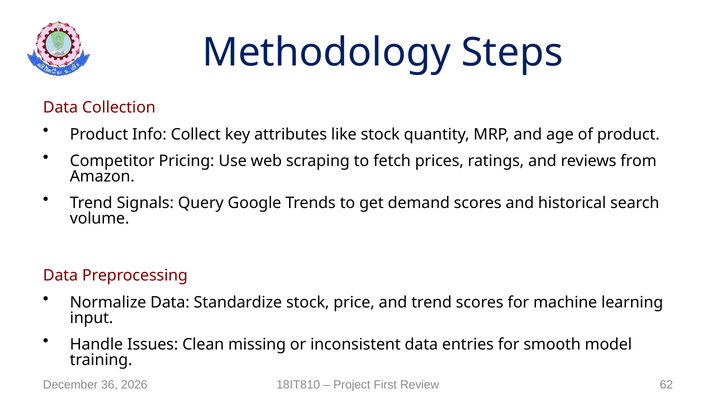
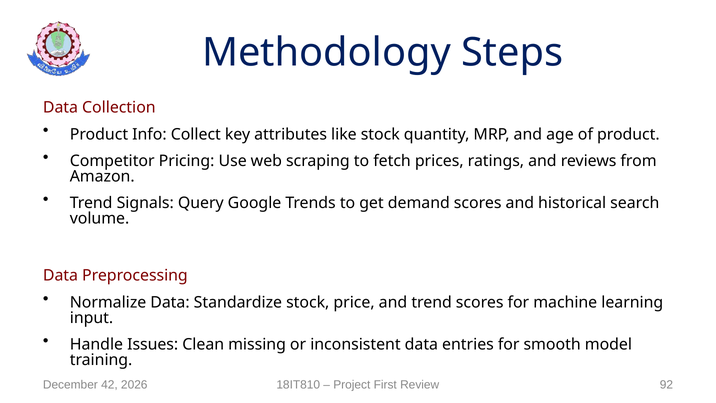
36: 36 -> 42 (109, 385)
62: 62 -> 92 (666, 385)
